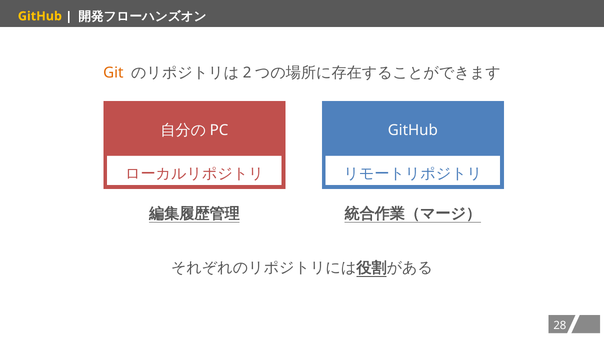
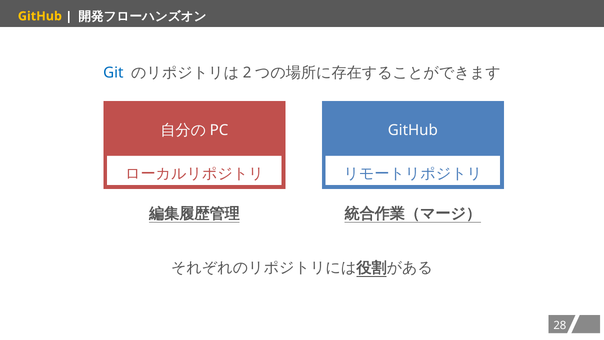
Git colour: orange -> blue (113, 73)
